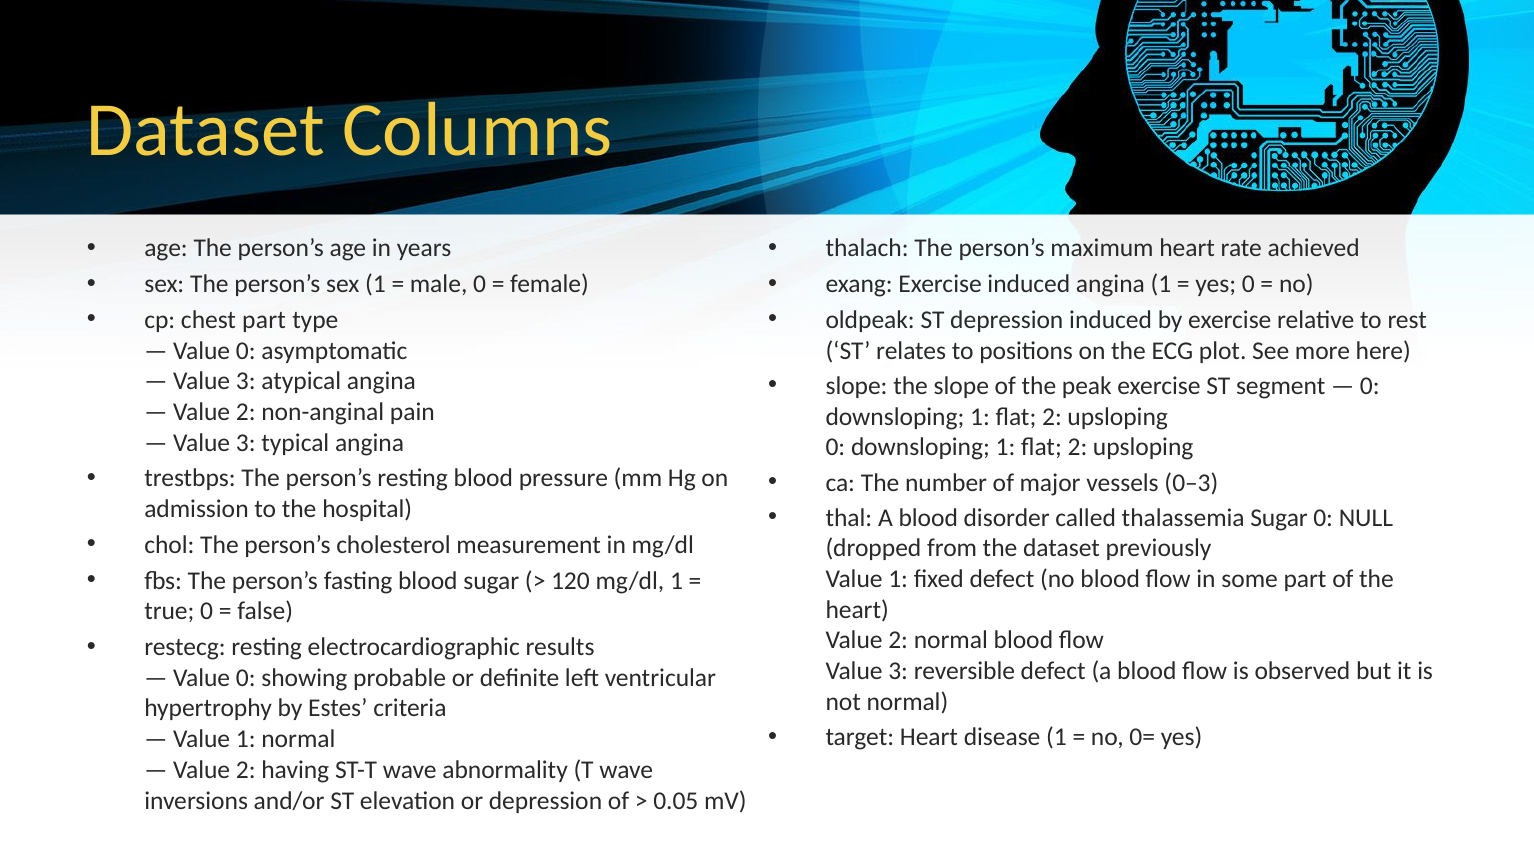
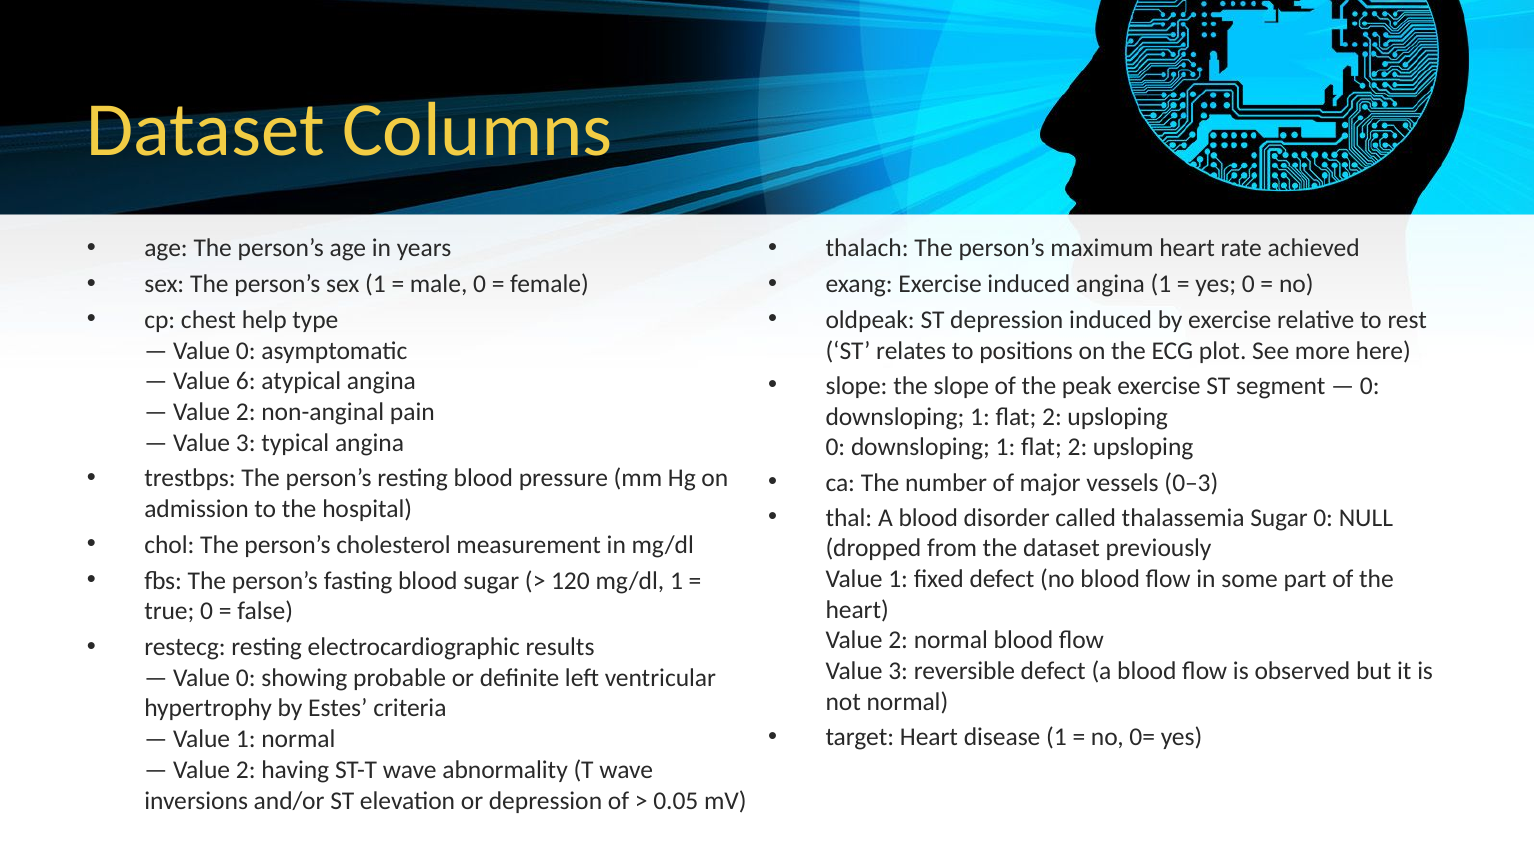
chest part: part -> help (264, 320)
3: 3 -> 6 (246, 381)
